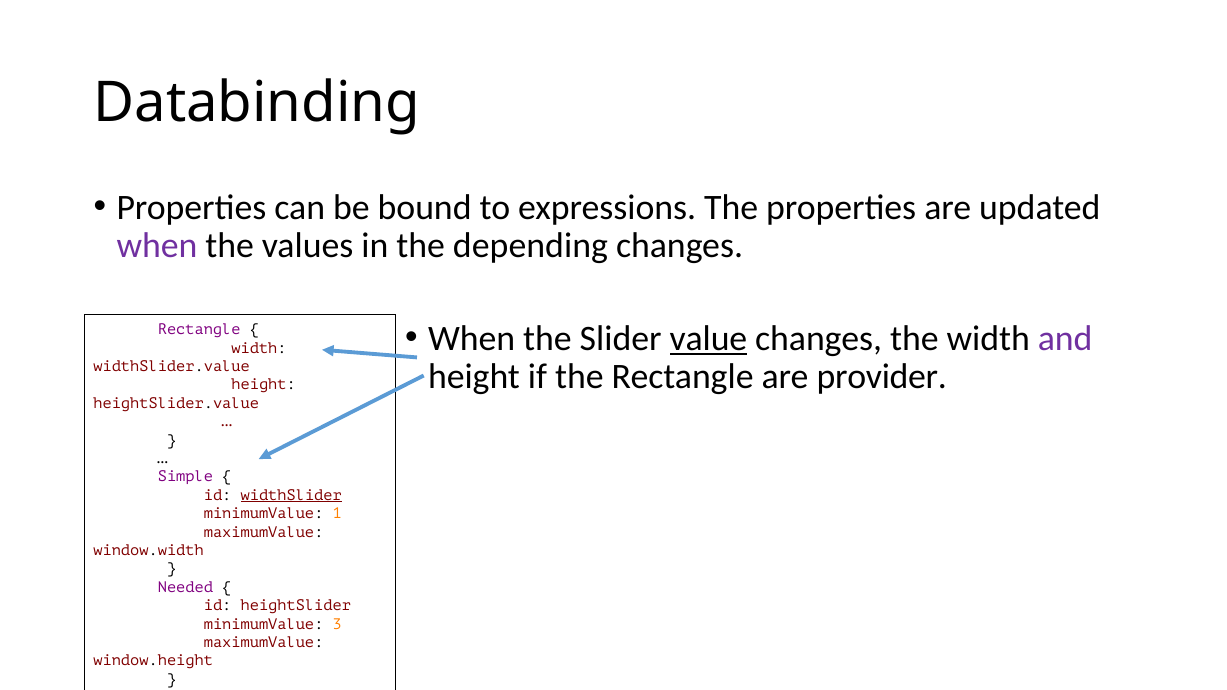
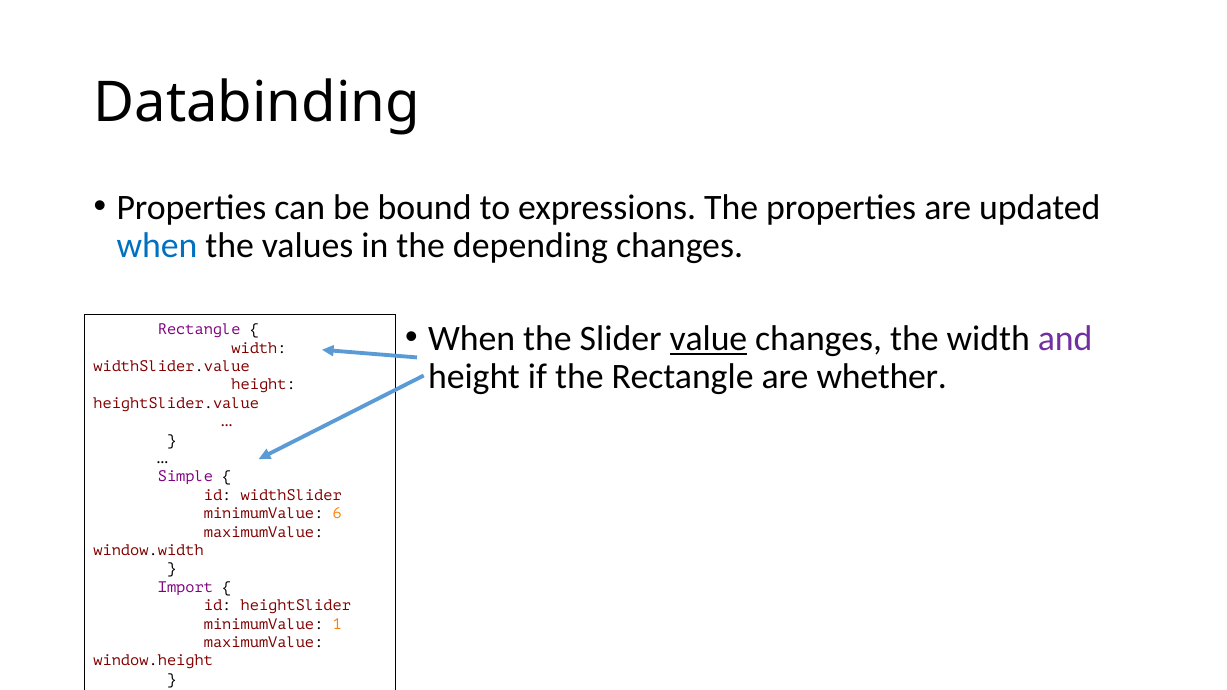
when colour: purple -> blue (157, 246)
provider: provider -> whether (882, 377)
widthSlider underline: present -> none (291, 495)
1: 1 -> 6 (337, 514)
Needed: Needed -> Import (185, 587)
3: 3 -> 1 (337, 624)
